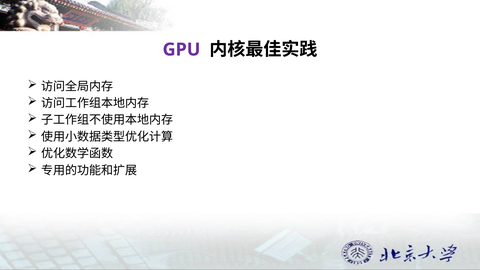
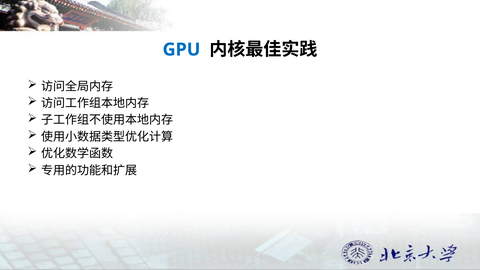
GPU colour: purple -> blue (181, 50)
